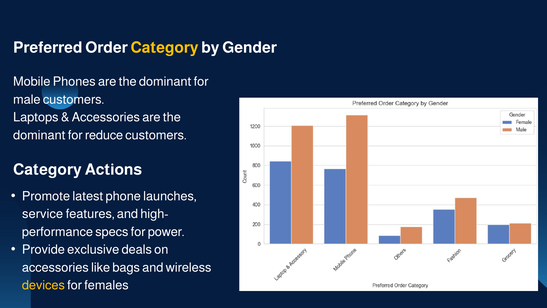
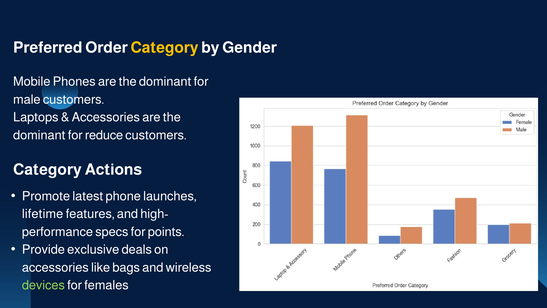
service: service -> lifetime (43, 214)
power: power -> points (166, 232)
devices colour: yellow -> light green (43, 285)
